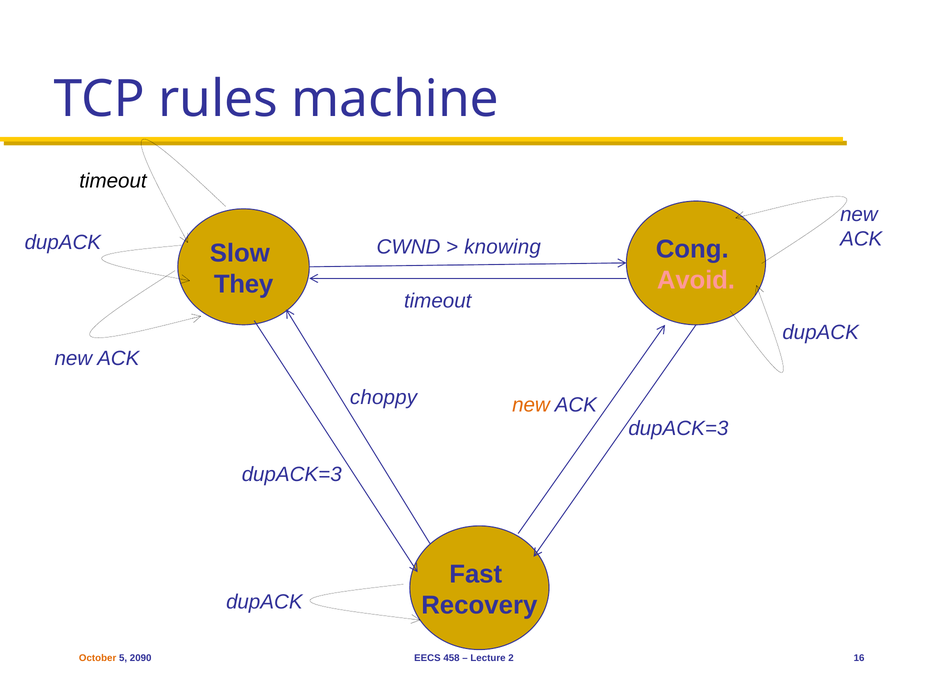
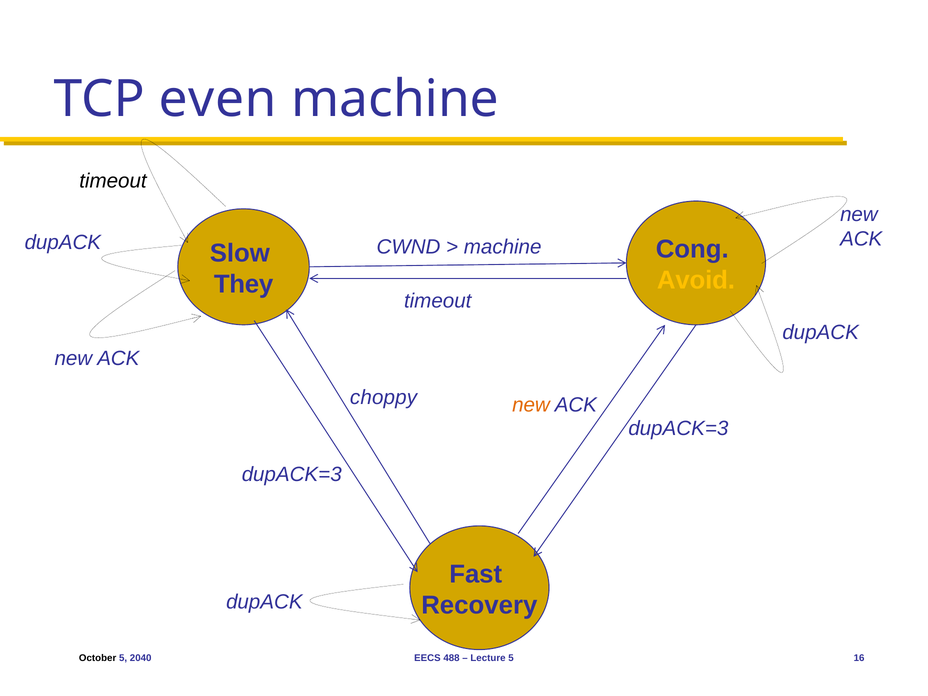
rules: rules -> even (218, 99)
knowing: knowing -> machine (503, 247)
Avoid colour: pink -> yellow (696, 280)
October colour: orange -> black (98, 658)
2090: 2090 -> 2040 (141, 658)
458: 458 -> 488 (451, 658)
Lecture 2: 2 -> 5 (511, 658)
